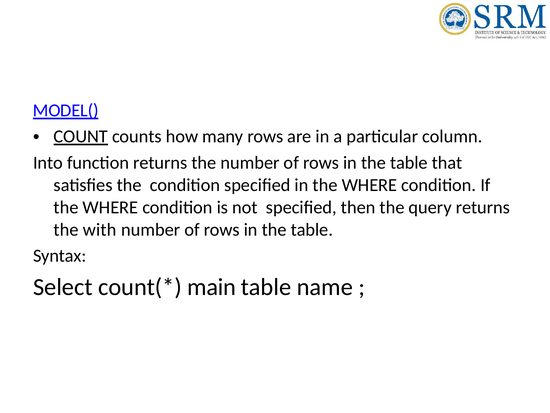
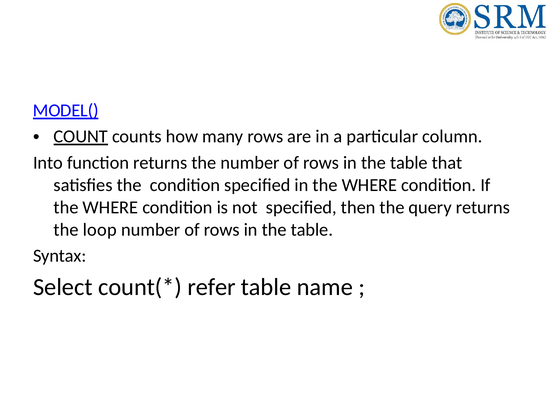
with: with -> loop (100, 230)
main: main -> refer (212, 287)
